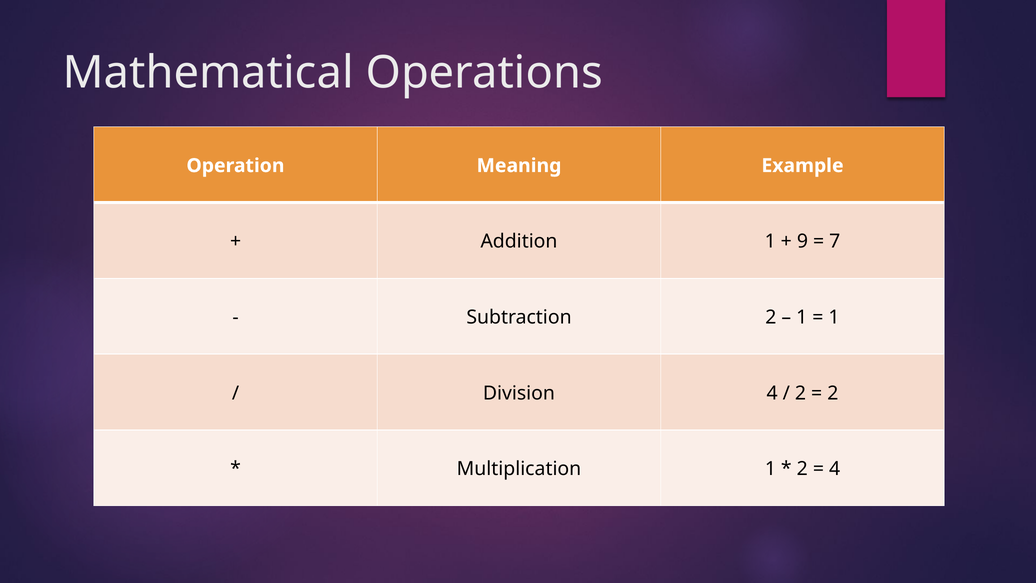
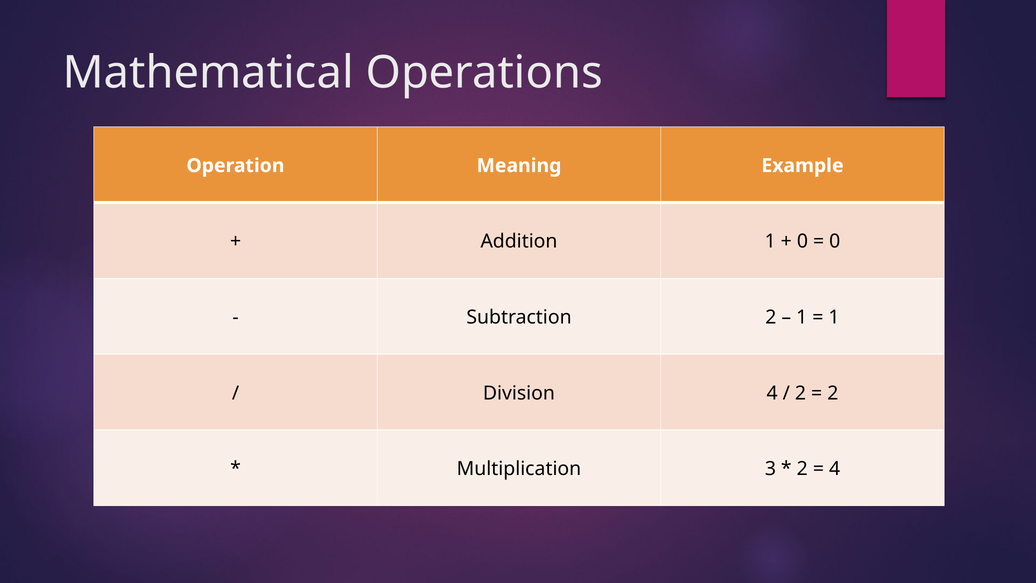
9: 9 -> 0 (802, 241)
7: 7 -> 0 (835, 241)
Multiplication 1: 1 -> 3 (770, 469)
